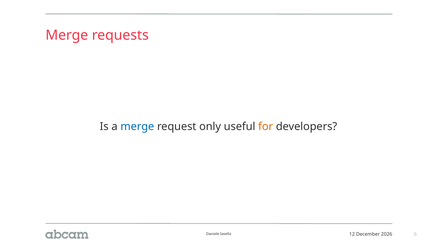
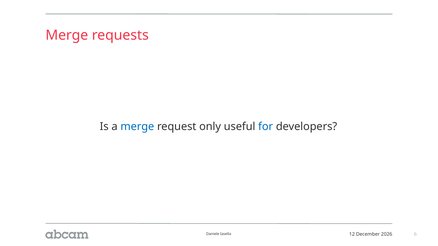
for colour: orange -> blue (266, 127)
